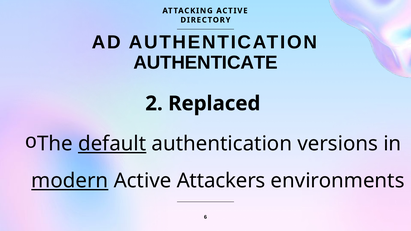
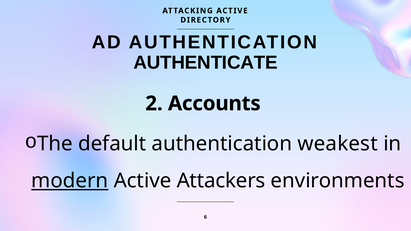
Replaced: Replaced -> Accounts (214, 104)
default underline: present -> none (112, 144)
versions: versions -> weakest (338, 144)
